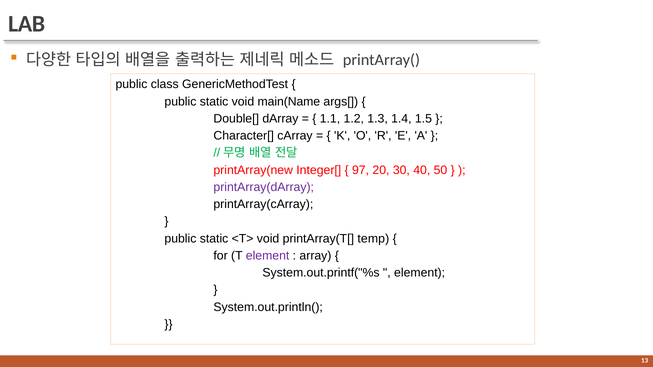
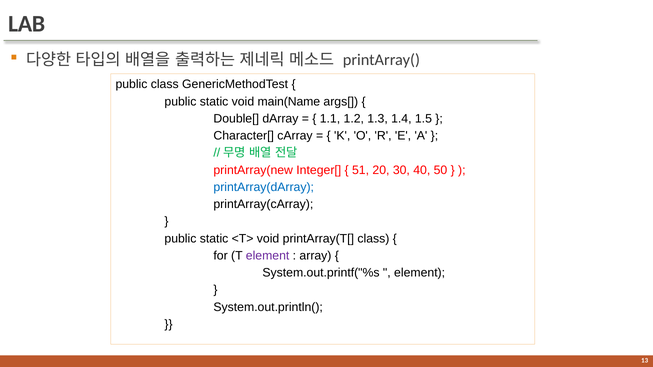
97: 97 -> 51 (361, 170)
printArray(dArray colour: purple -> blue (264, 187)
printArray(T[ temp: temp -> class (373, 239)
